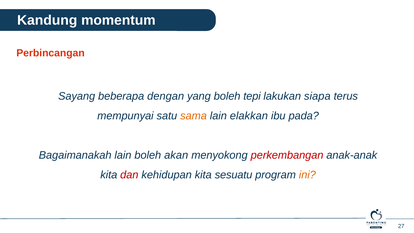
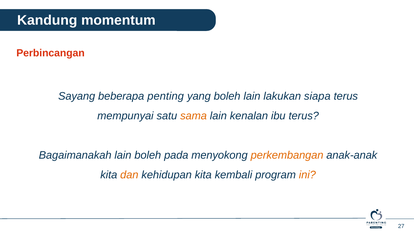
dengan: dengan -> penting (166, 96)
boleh tepi: tepi -> lain (252, 96)
elakkan: elakkan -> kenalan (249, 116)
ibu pada: pada -> terus (304, 116)
akan: akan -> pada (176, 155)
perkembangan colour: red -> orange (287, 155)
dan colour: red -> orange (129, 175)
sesuatu: sesuatu -> kembali (234, 175)
